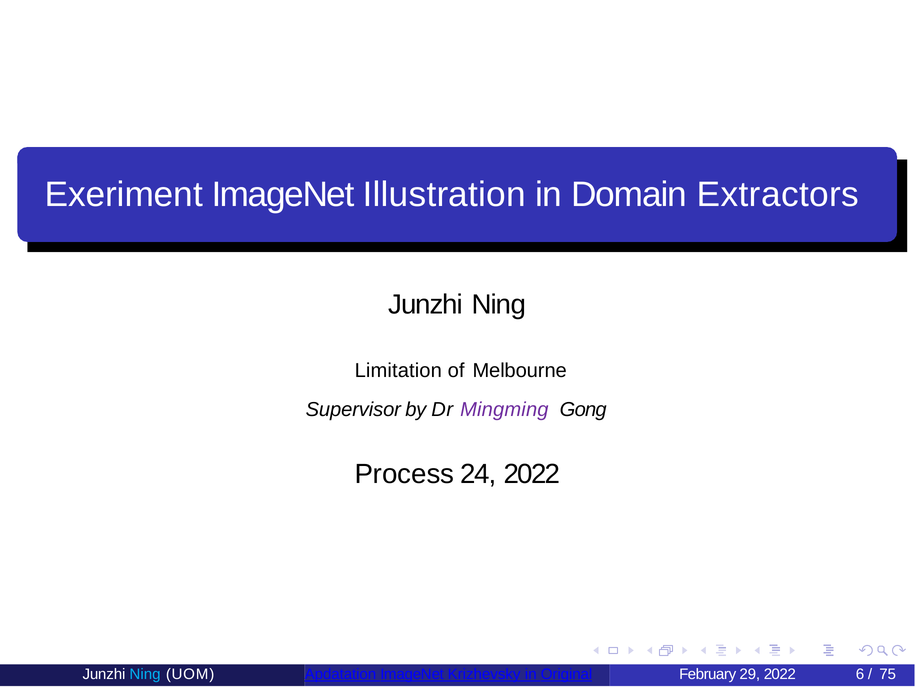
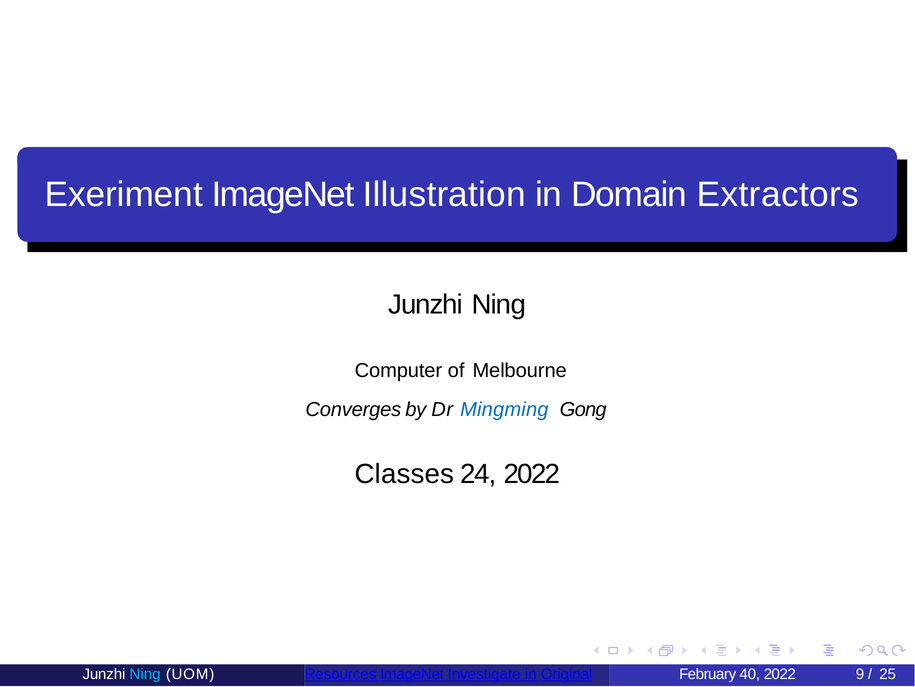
Limitation: Limitation -> Computer (398, 370)
Supervisor: Supervisor -> Converges (353, 409)
Mingming colour: purple -> blue (504, 409)
Process: Process -> Classes (404, 474)
Apdatation: Apdatation -> Resources (340, 674)
Krizhevsky: Krizhevsky -> Investigate (484, 674)
29: 29 -> 40 (750, 674)
6: 6 -> 9 (860, 674)
75: 75 -> 25 (888, 674)
